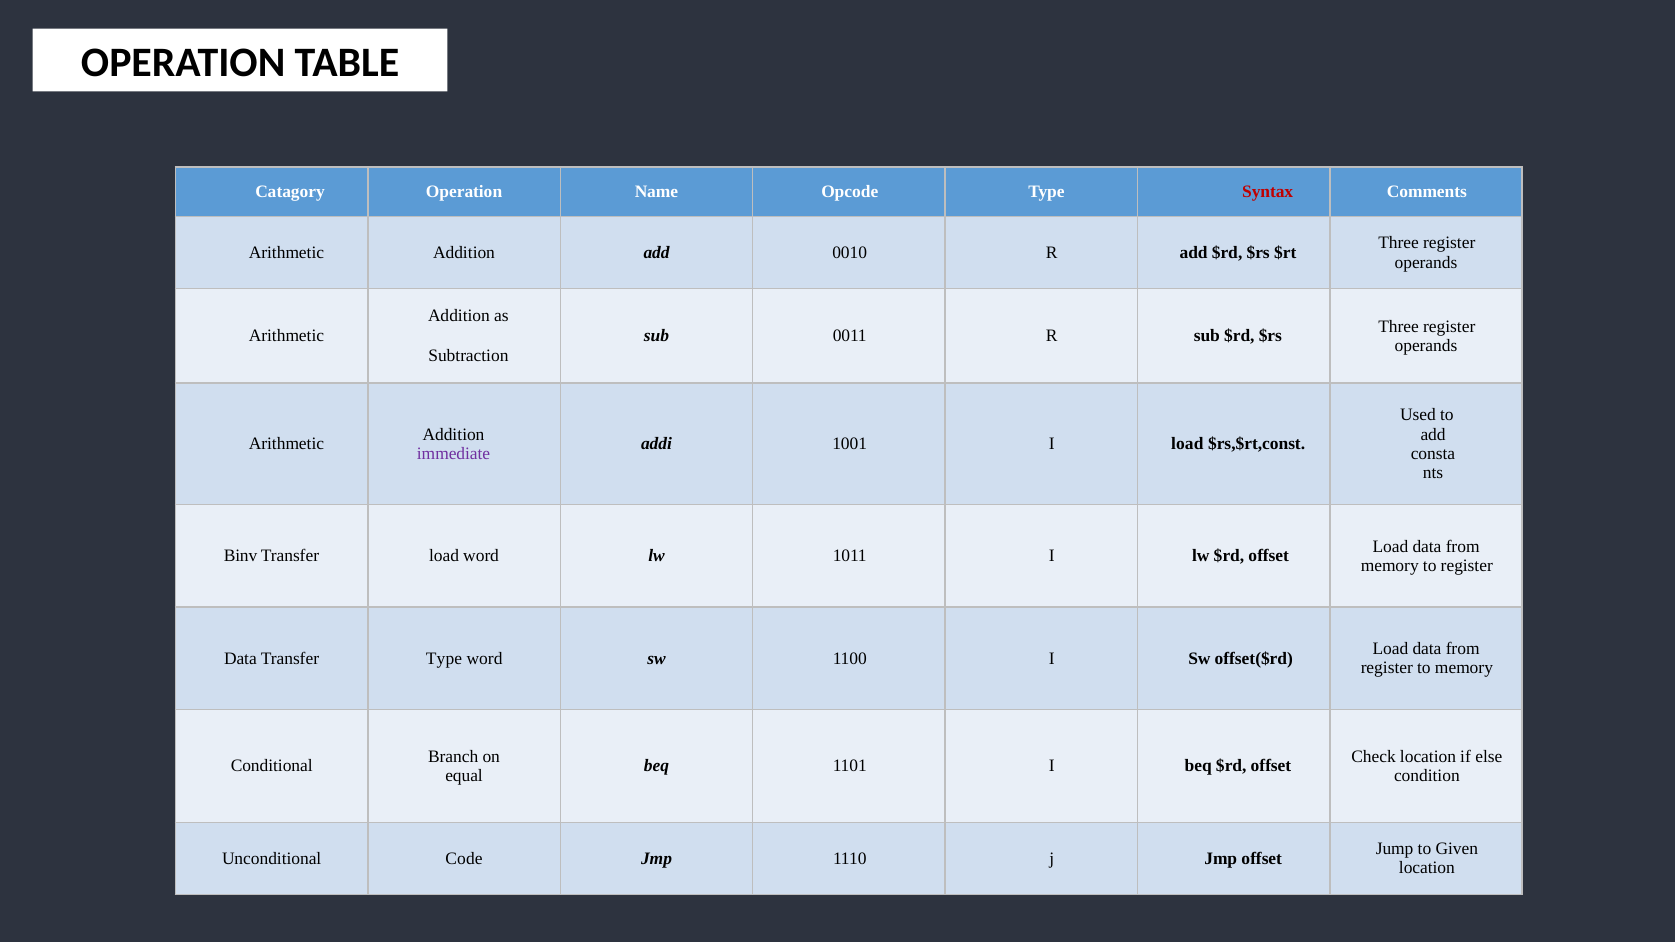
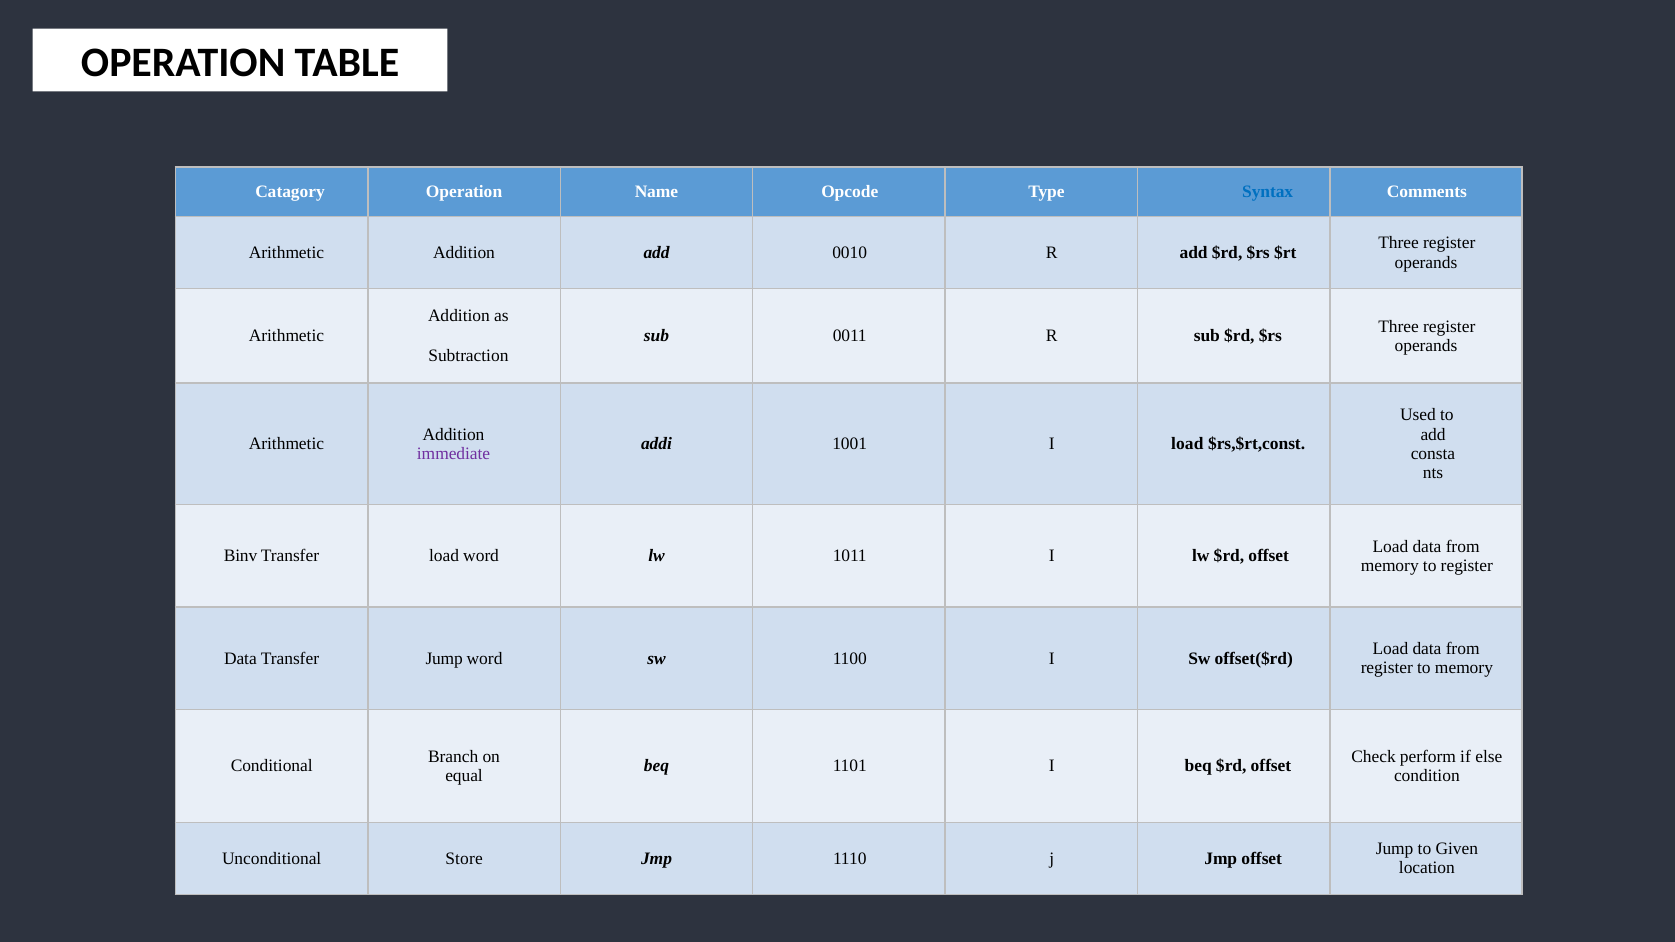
Syntax colour: red -> blue (1268, 192)
Transfer Type: Type -> Jump (444, 659)
Check location: location -> perform (1428, 757)
Code: Code -> Store (464, 859)
